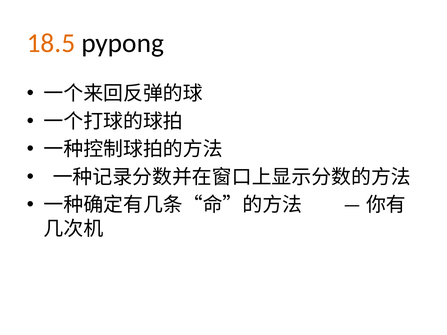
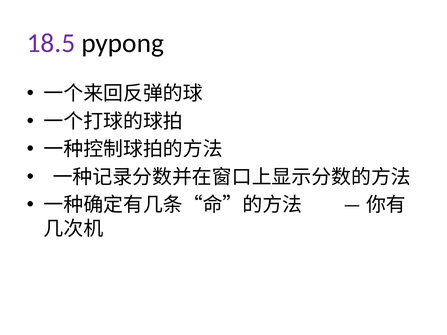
18.5 colour: orange -> purple (51, 43)
